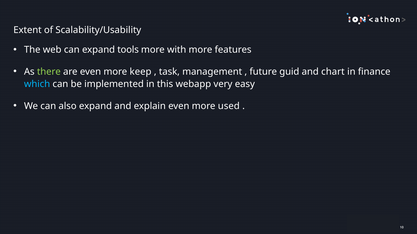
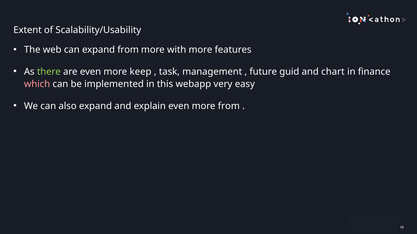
expand tools: tools -> from (128, 50)
which colour: light blue -> pink (37, 84)
more used: used -> from (229, 106)
